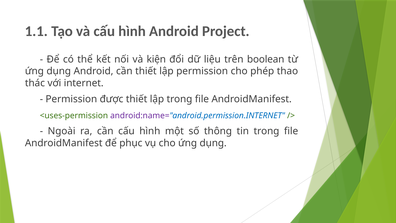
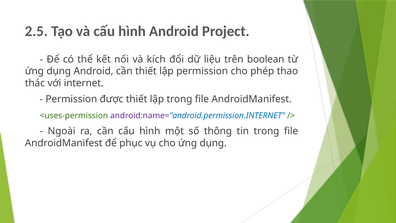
1.1: 1.1 -> 2.5 (36, 31)
kiện: kiện -> kích (156, 59)
